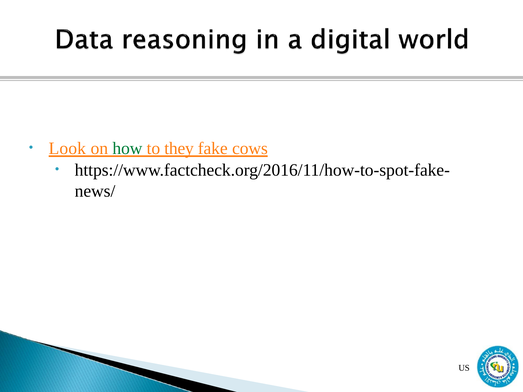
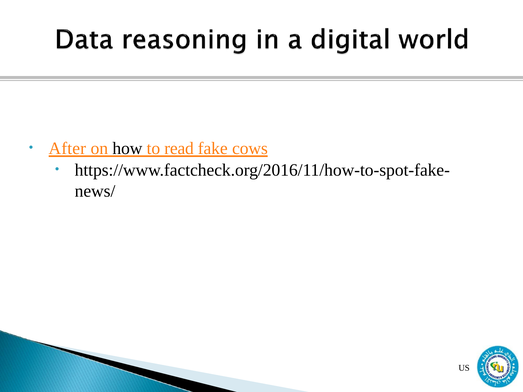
Look: Look -> After (67, 149)
how colour: green -> black (127, 149)
they: they -> read (179, 149)
